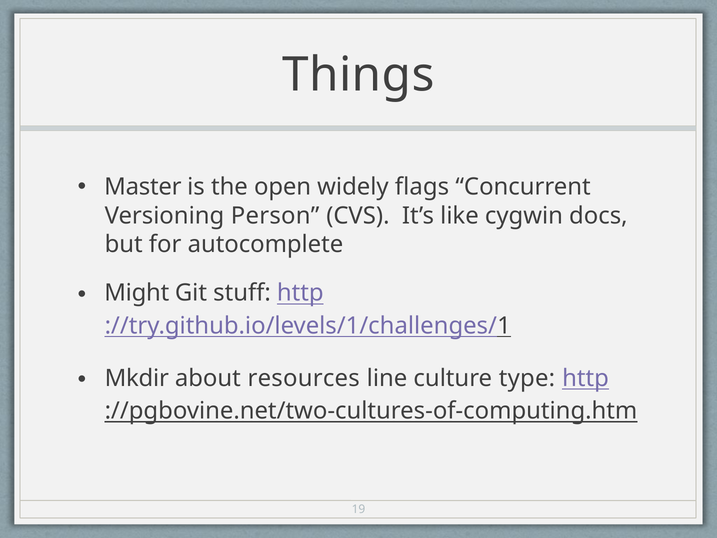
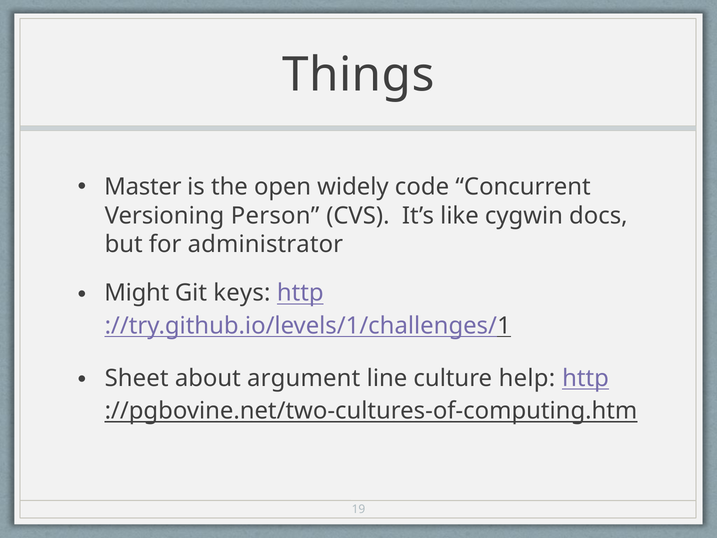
flags: flags -> code (422, 187)
autocomplete: autocomplete -> administrator (265, 244)
stuff: stuff -> keys (242, 293)
Mkdir: Mkdir -> Sheet (137, 378)
resources: resources -> argument (304, 378)
type: type -> help (527, 378)
